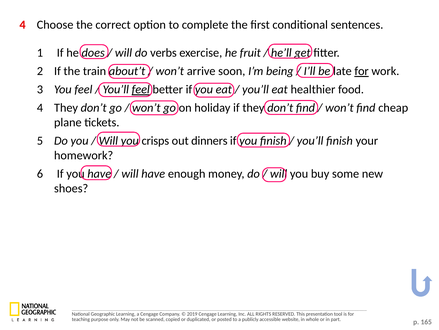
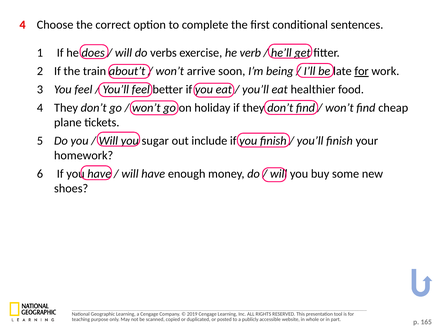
fruit: fruit -> verb (250, 53)
feel underline: present -> none (141, 89)
crisps: crisps -> sugar (155, 141)
dinners: dinners -> include (209, 141)
